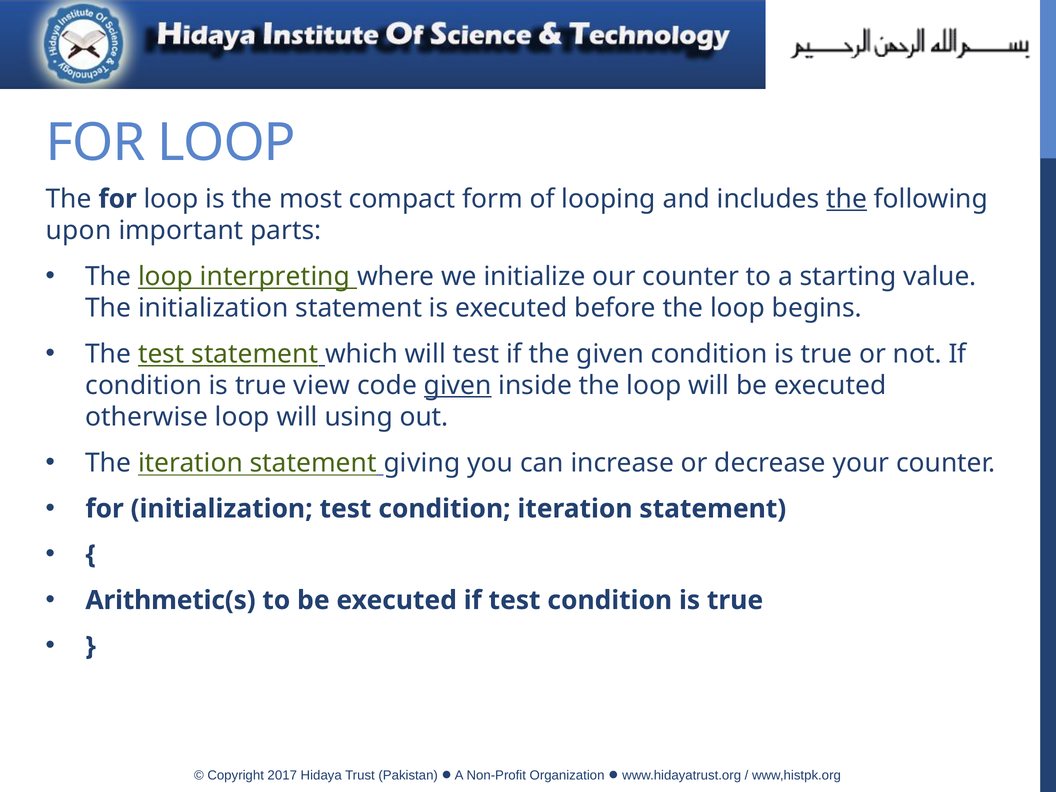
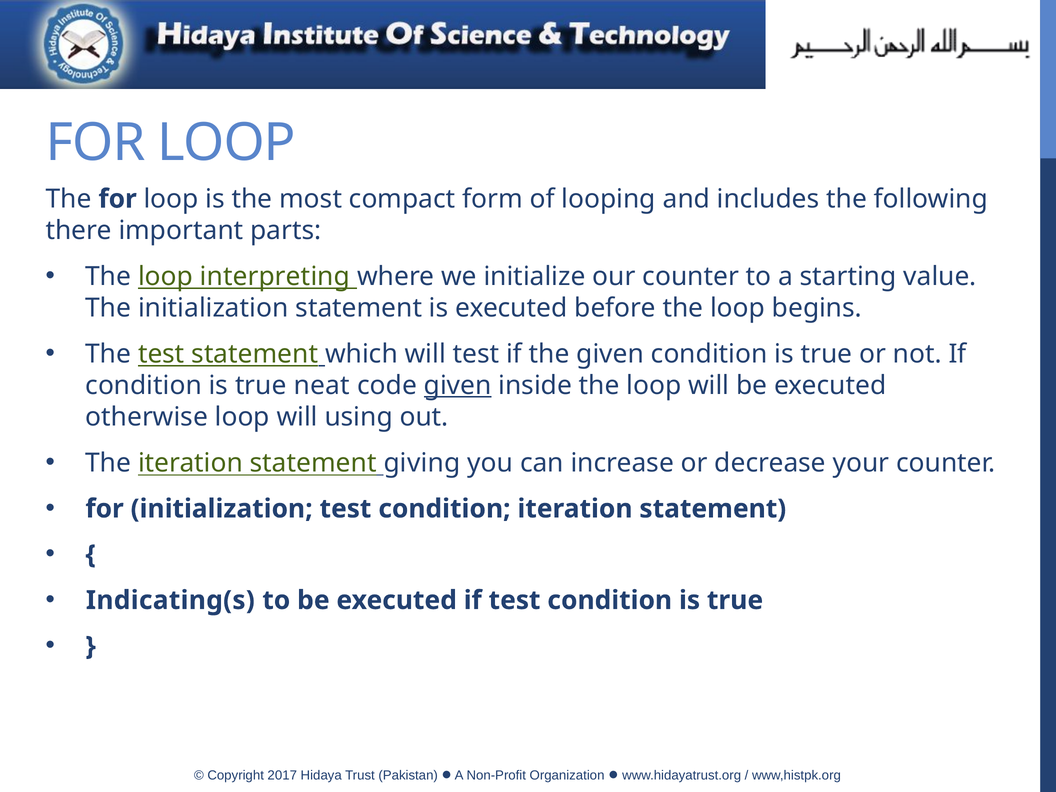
the underline: present -> none (847, 199)
upon: upon -> there (79, 231)
view: view -> neat (322, 386)
Arithmetic(s: Arithmetic(s -> Indicating(s (170, 600)
